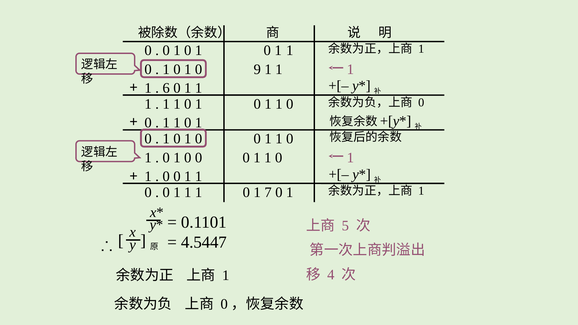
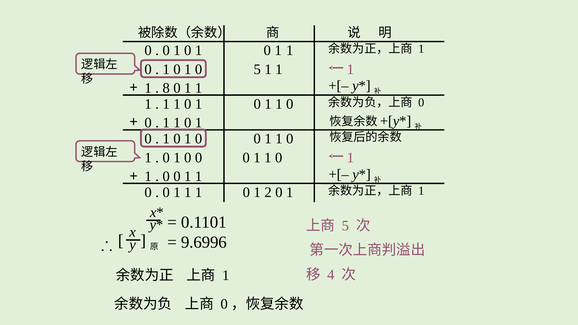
0 9: 9 -> 5 (257, 69)
6: 6 -> 8 (166, 88)
7: 7 -> 2 (268, 192)
4.5447: 4.5447 -> 9.6996 (204, 242)
